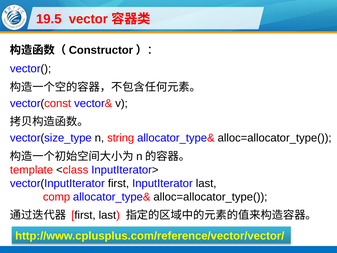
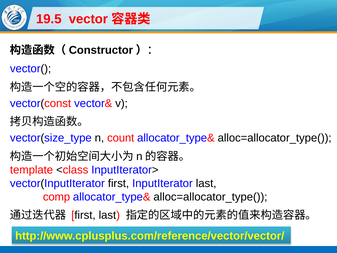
string: string -> count (121, 138)
